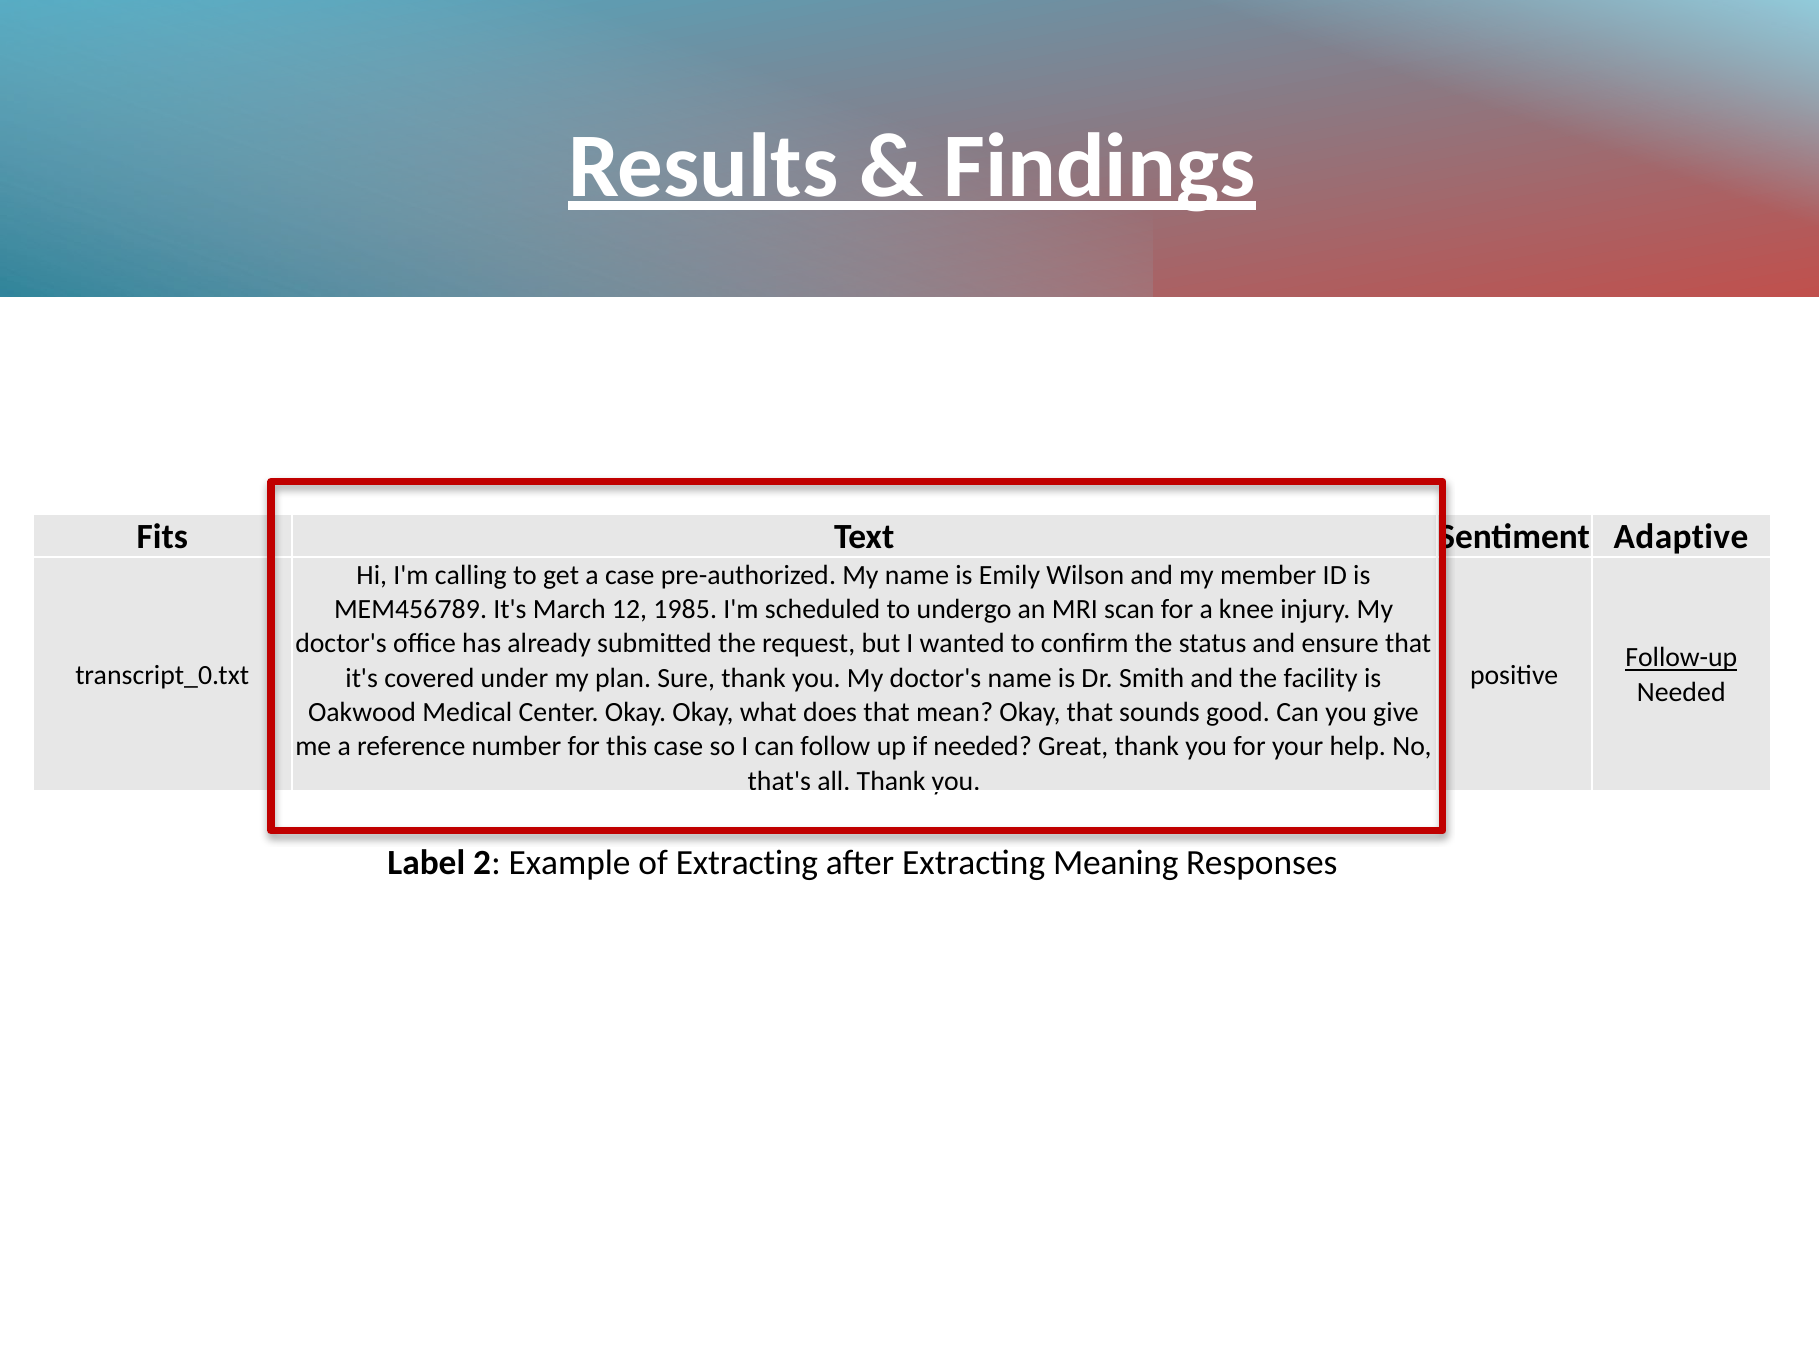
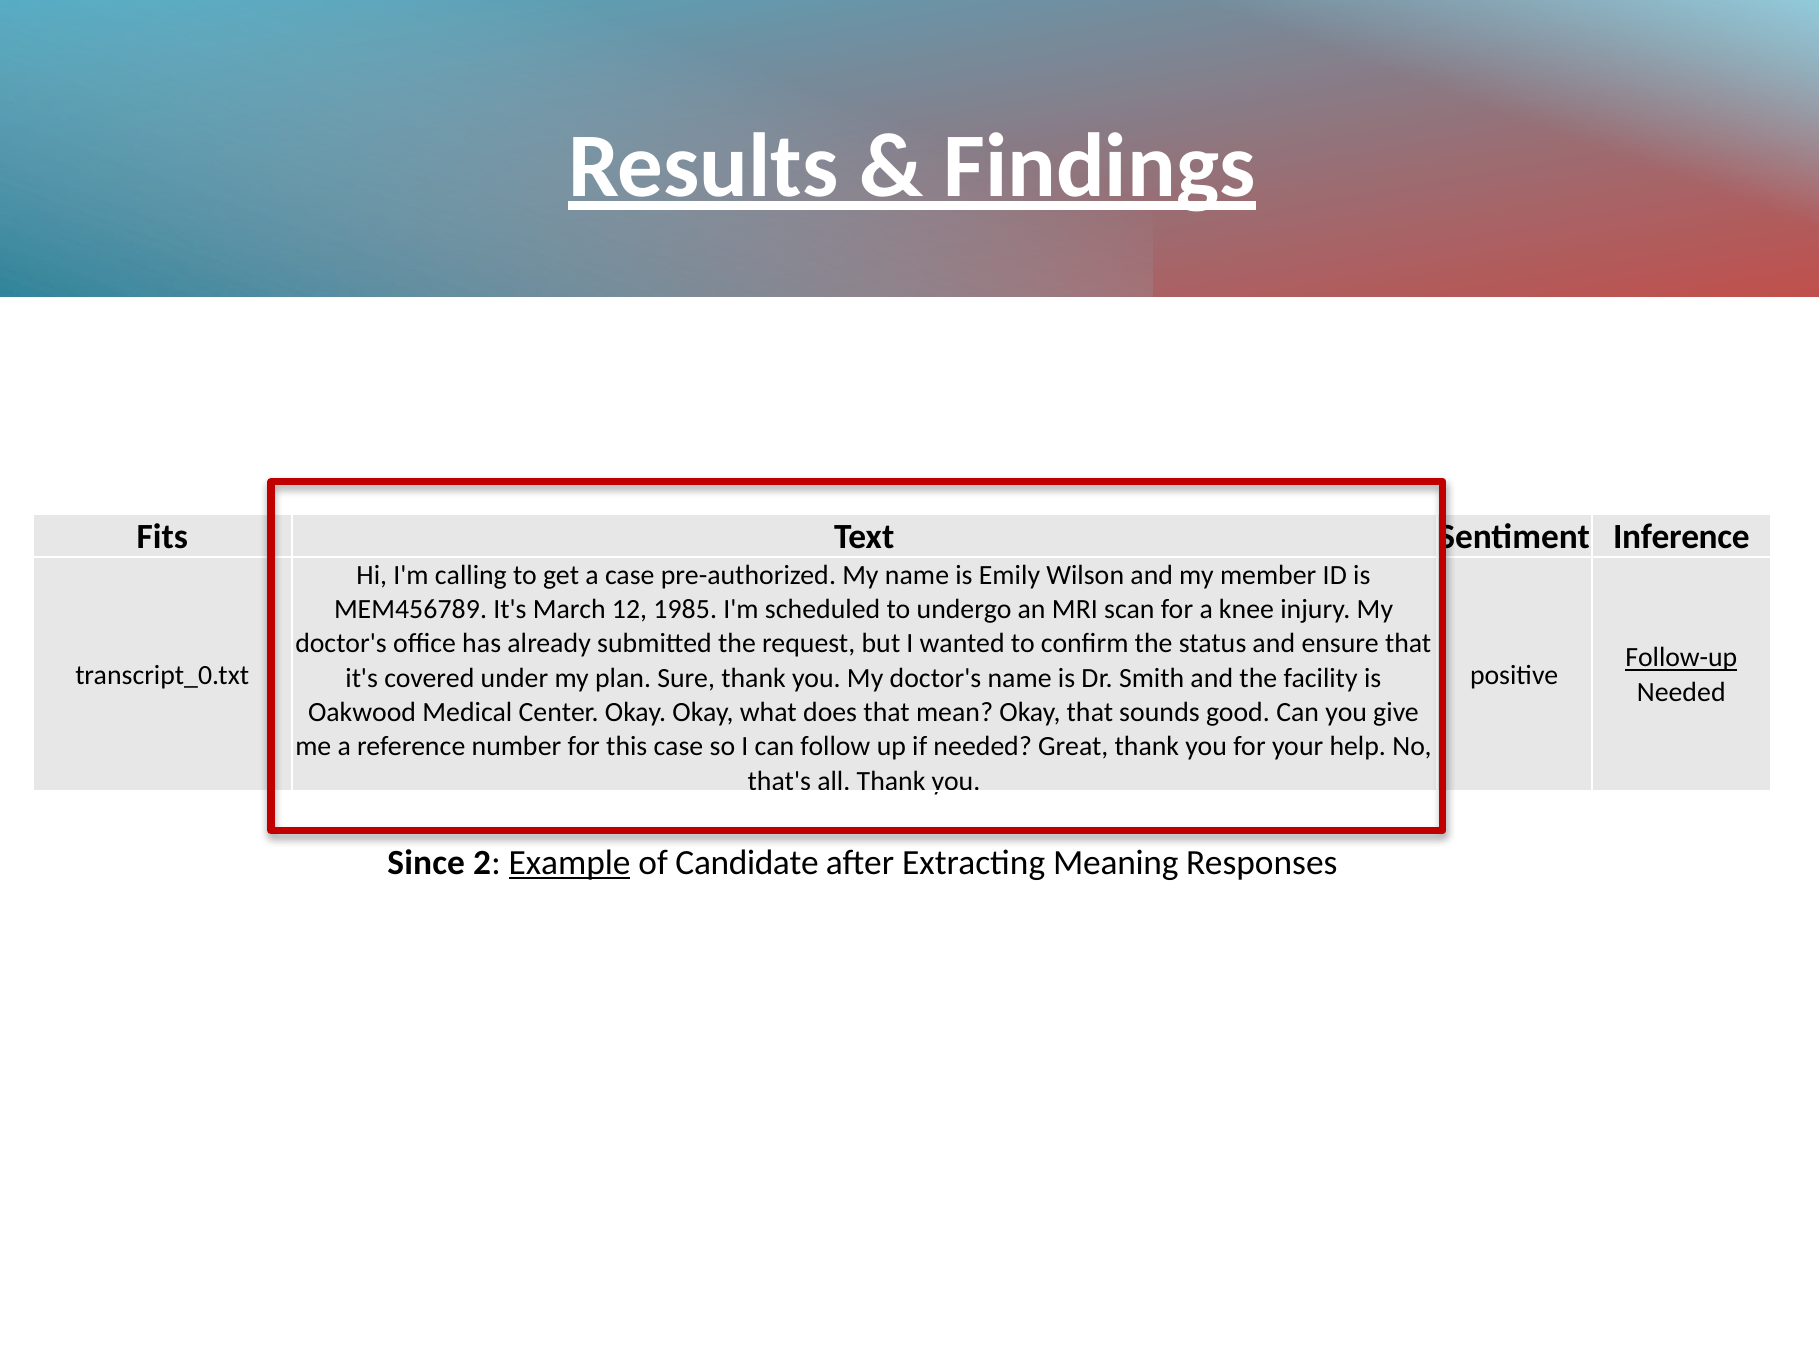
Adaptive: Adaptive -> Inference (1681, 537)
Label: Label -> Since (426, 863)
Example underline: none -> present (570, 863)
of Extracting: Extracting -> Candidate (747, 863)
